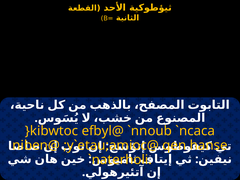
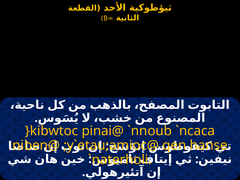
efbyl@: efbyl@ -> pinai@ (103, 131)
